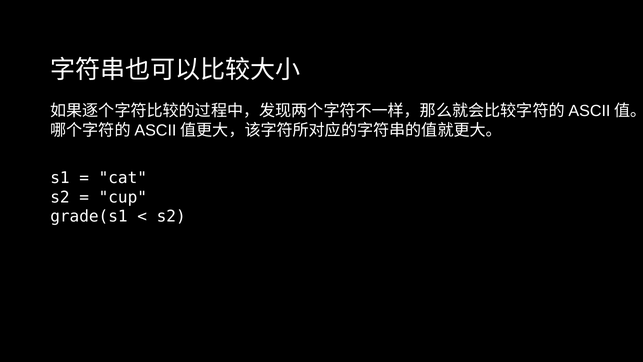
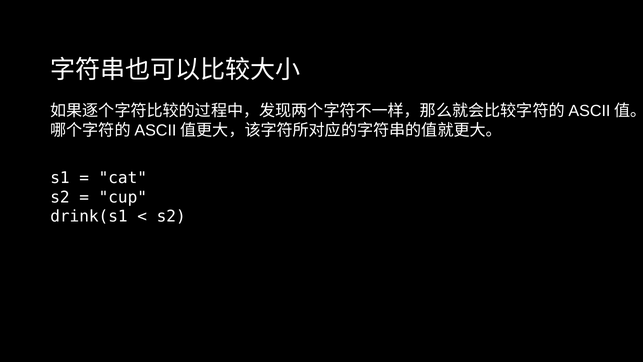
grade(s1: grade(s1 -> drink(s1 (89, 216)
